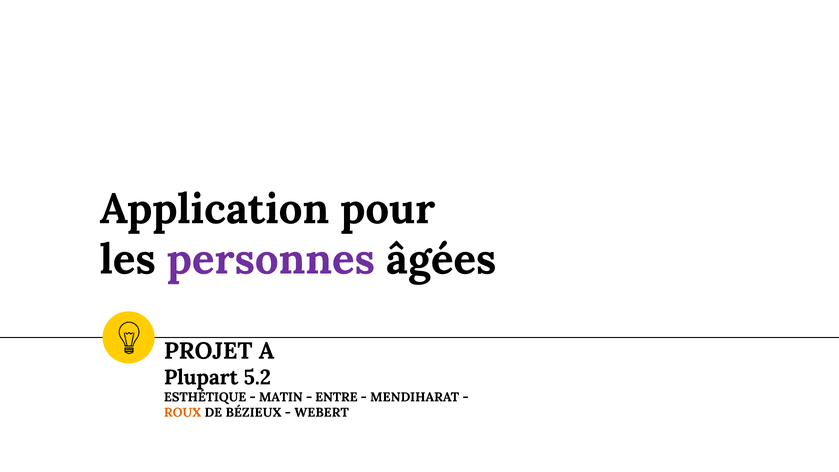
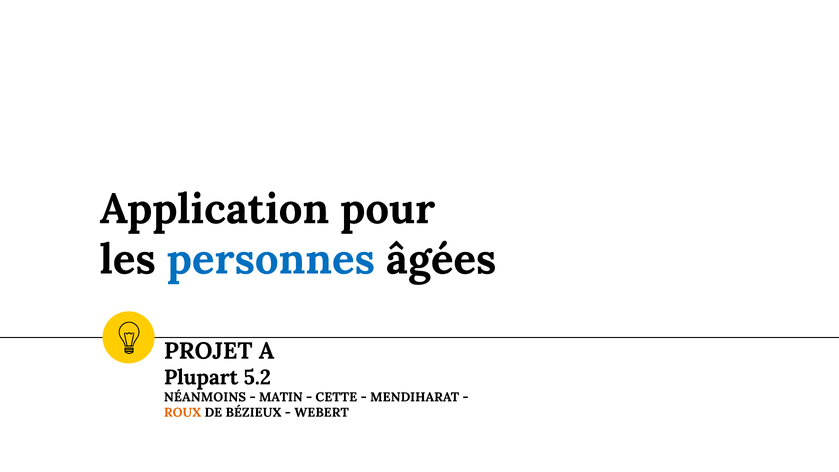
personnes colour: purple -> blue (271, 260)
ESTHÉTIQUE: ESTHÉTIQUE -> NÉANMOINS (205, 397)
ENTRE: ENTRE -> CETTE (336, 397)
